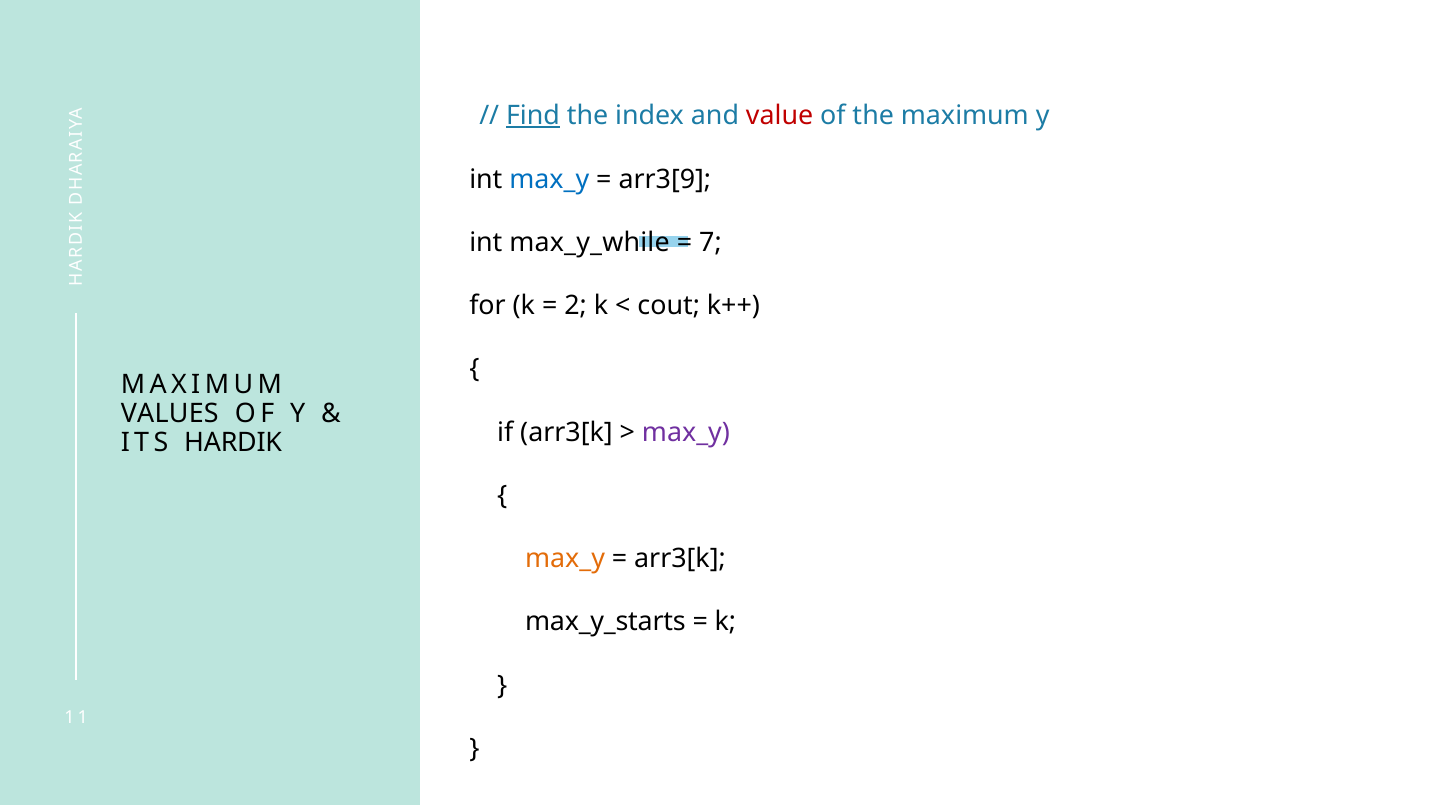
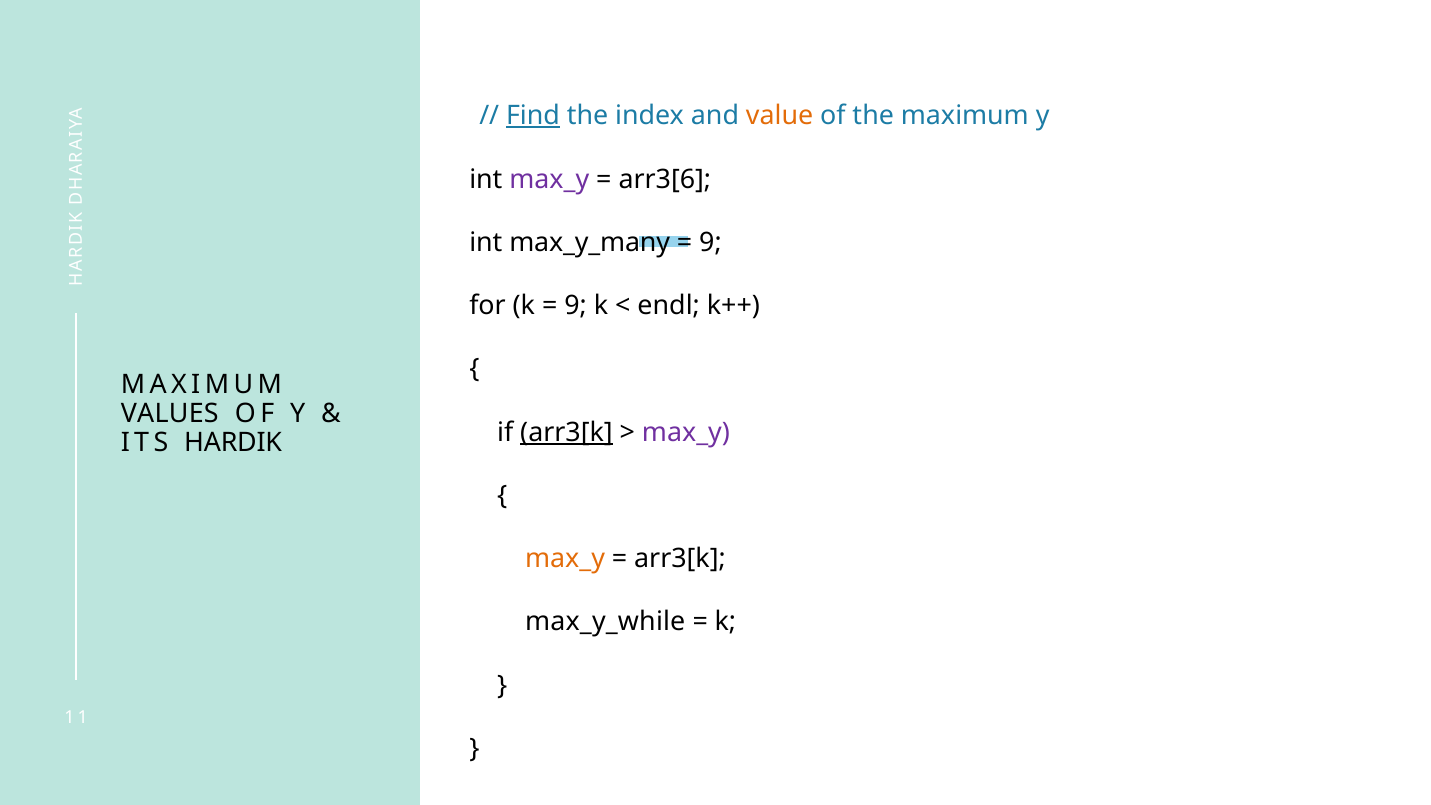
value colour: red -> orange (780, 116)
max_y colour: blue -> purple (549, 179)
arr3[9: arr3[9 -> arr3[6 (665, 179)
max_y_while: max_y_while -> max_y_many (590, 243)
7: 7 -> 9 (710, 243)
2: 2 -> 9 (576, 306)
cout: cout -> endl (669, 306)
arr3[k underline: none -> present (566, 432)
max_y_starts: max_y_starts -> max_y_while (605, 622)
